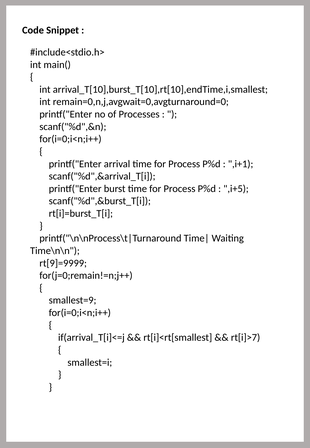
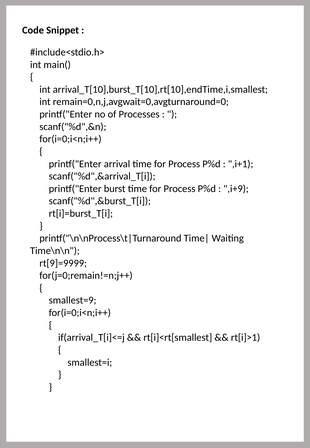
,i+5: ,i+5 -> ,i+9 (236, 189)
rt[i]>7: rt[i]>7 -> rt[i]>1 (246, 337)
